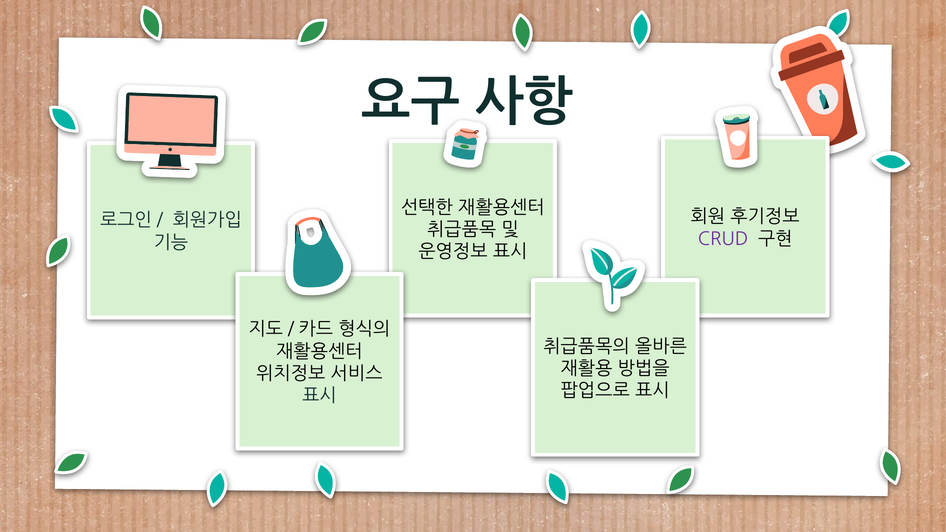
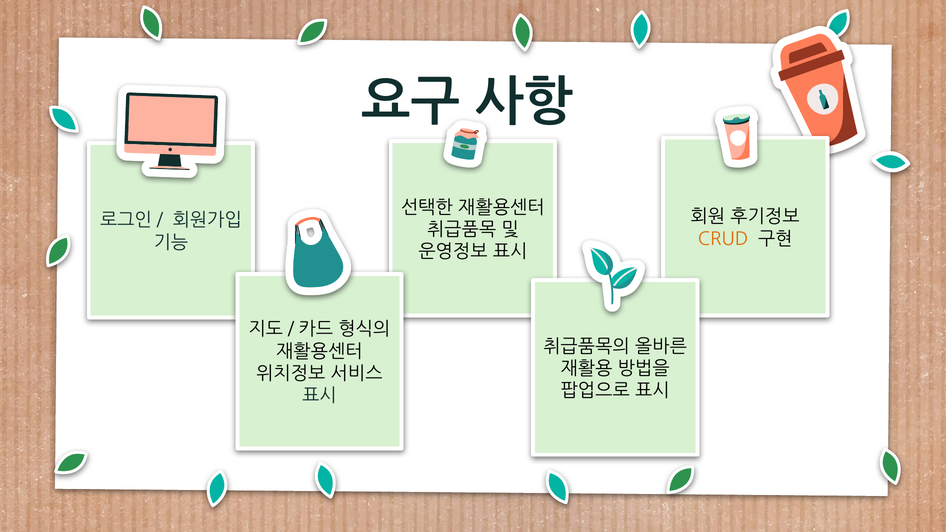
CRUD colour: purple -> orange (723, 239)
